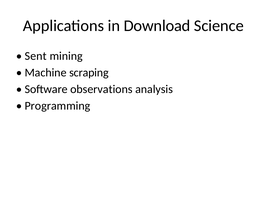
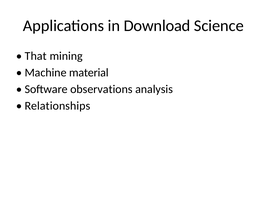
Sent: Sent -> That (36, 56)
scraping: scraping -> material (89, 73)
Programming: Programming -> Relationships (57, 106)
